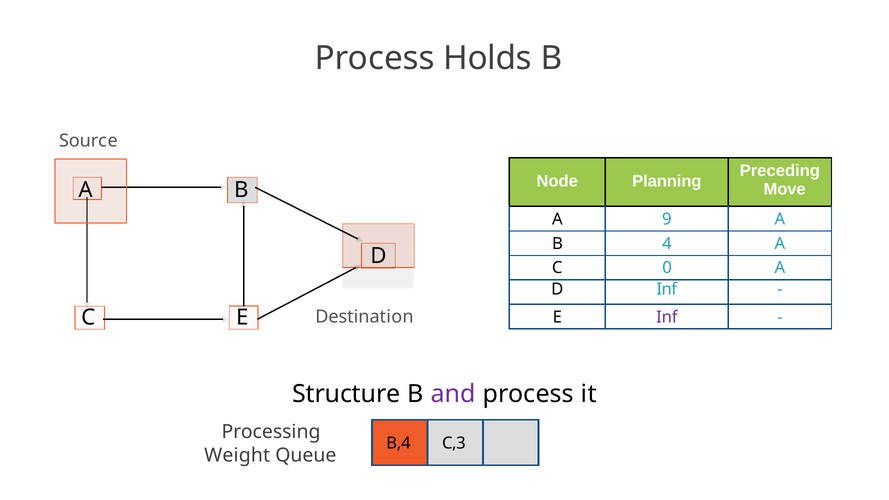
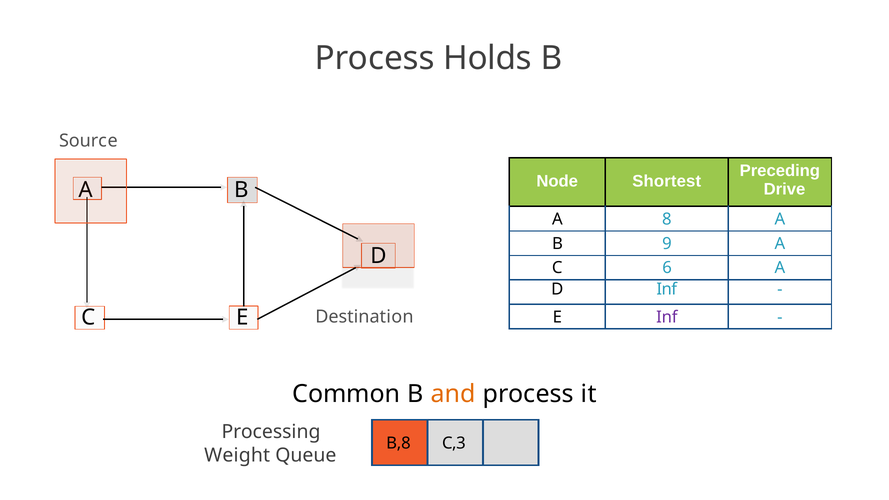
Planning: Planning -> Shortest (667, 181)
Move: Move -> Drive (785, 189)
9: 9 -> 8 (667, 219)
4: 4 -> 9 (667, 244)
0: 0 -> 6 (667, 268)
Structure: Structure -> Common (346, 394)
and colour: purple -> orange (453, 394)
B,4: B,4 -> B,8 (398, 443)
